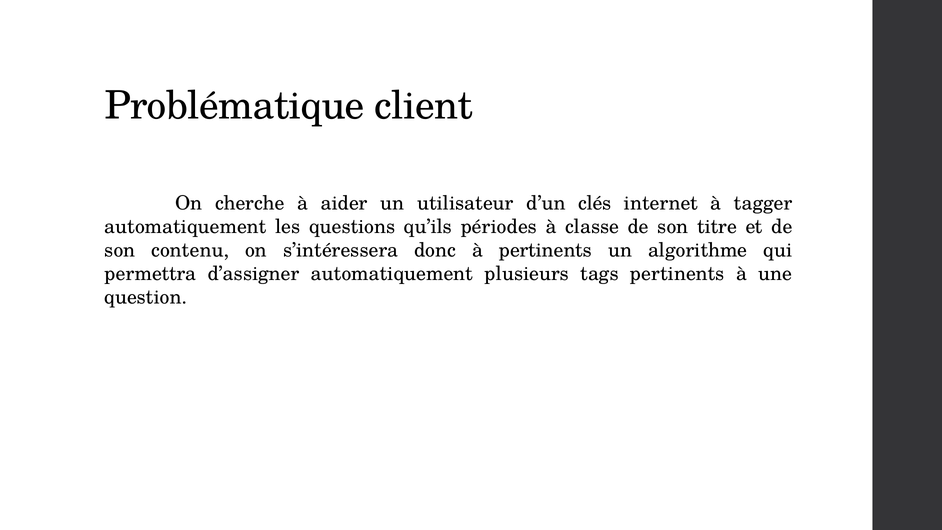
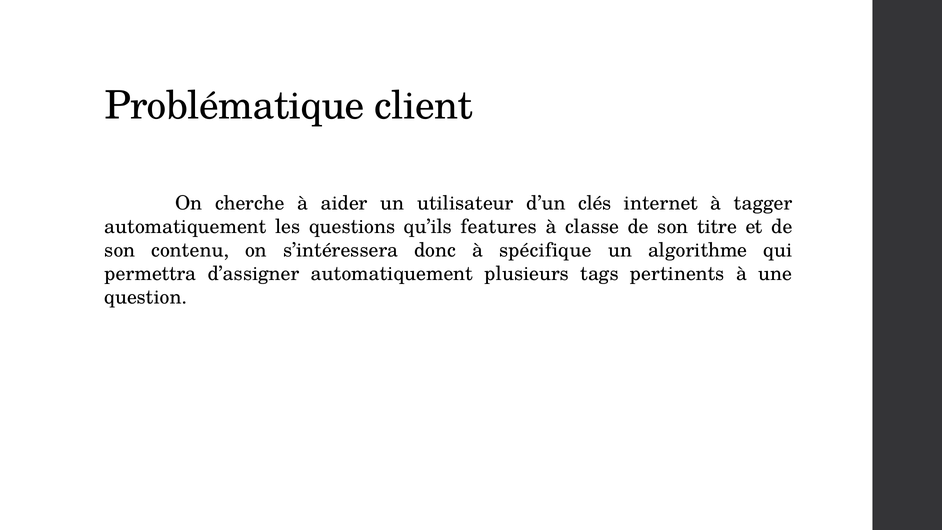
périodes: périodes -> features (499, 227)
à pertinents: pertinents -> spécifique (545, 250)
